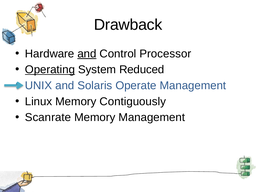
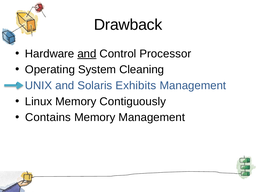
Operating underline: present -> none (50, 70)
Reduced: Reduced -> Cleaning (142, 70)
Operate: Operate -> Exhibits (136, 86)
Scanrate: Scanrate -> Contains (48, 117)
